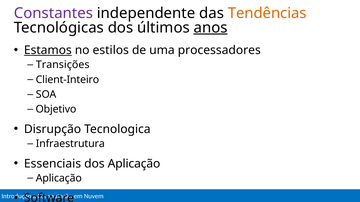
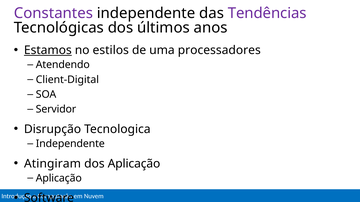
Tendências colour: orange -> purple (267, 13)
anos underline: present -> none (211, 28)
Transições: Transições -> Atendendo (63, 65)
Client-Inteiro: Client-Inteiro -> Client-Digital (67, 80)
Objetivo: Objetivo -> Servidor (56, 109)
Infraestrutura: Infraestrutura -> Independente (70, 144)
Essenciais: Essenciais -> Atingiram (52, 164)
